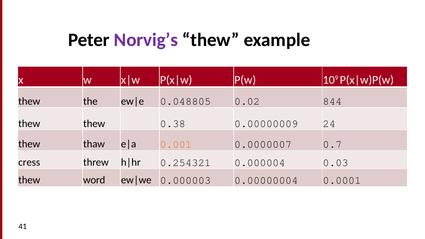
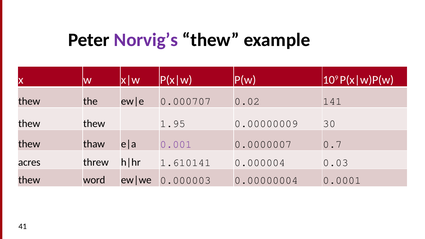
0.048805: 0.048805 -> 0.000707 (185, 102)
844: 844 -> 141 (332, 102)
0.38: 0.38 -> 1.95 (173, 124)
24: 24 -> 30 (329, 124)
0.001 colour: orange -> purple (176, 144)
cress: cress -> acres (29, 162)
0.254321: 0.254321 -> 1.610141 (185, 163)
